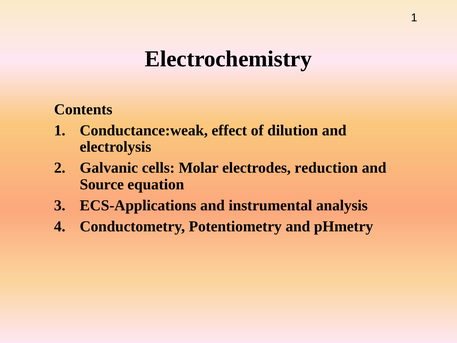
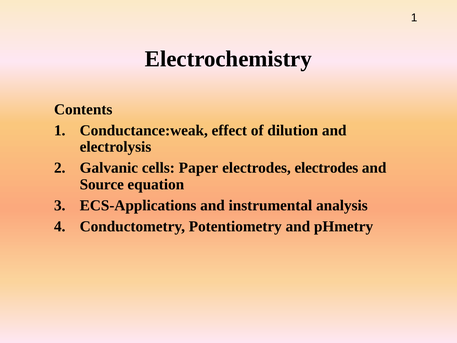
Molar: Molar -> Paper (198, 168)
electrodes reduction: reduction -> electrodes (326, 168)
